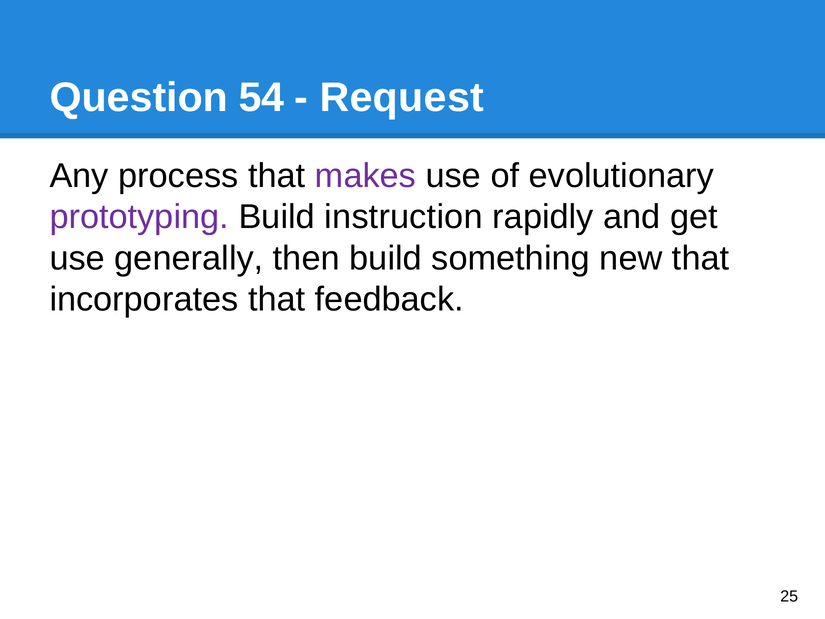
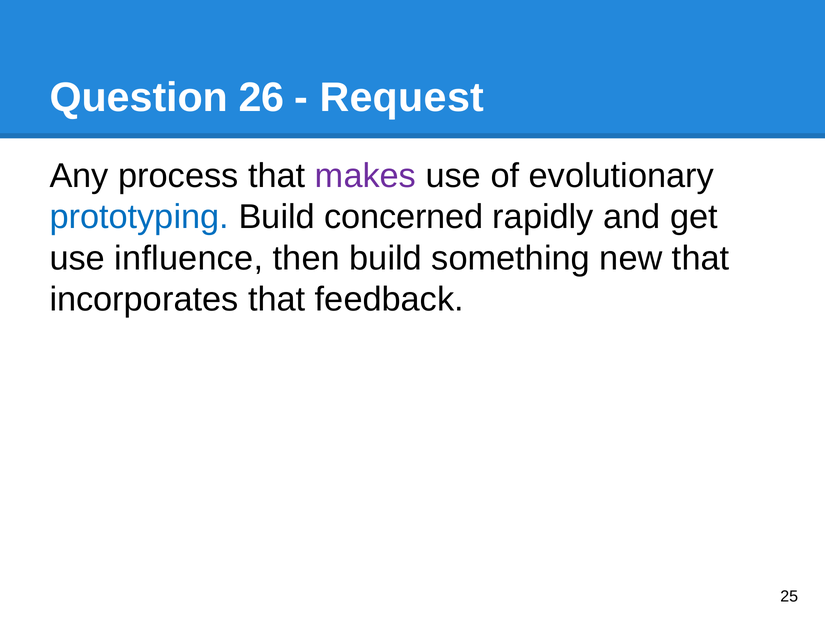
54: 54 -> 26 (261, 98)
prototyping colour: purple -> blue (139, 217)
instruction: instruction -> concerned (404, 217)
generally: generally -> influence (189, 258)
